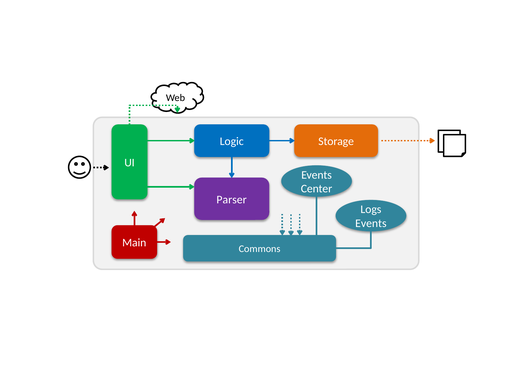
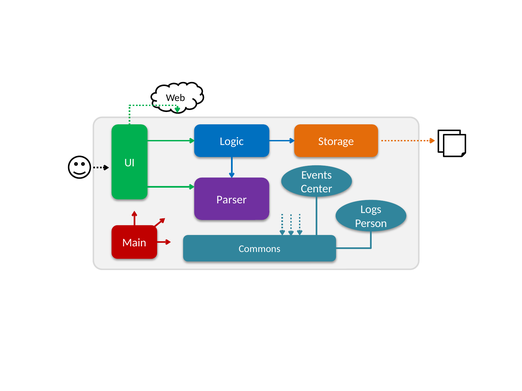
Events: Events -> Person (371, 224)
